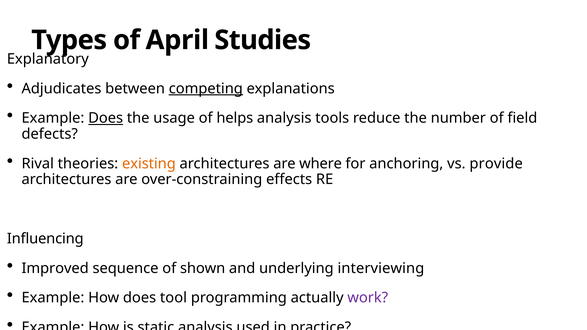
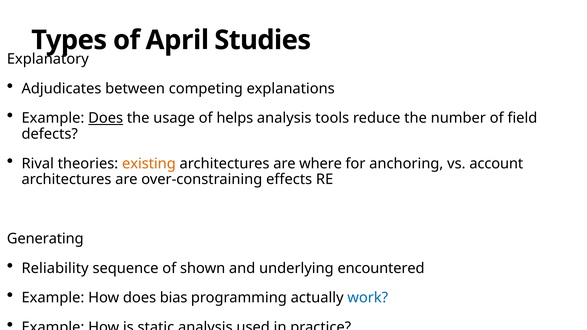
competing underline: present -> none (206, 89)
provide: provide -> account (496, 164)
Influencing: Influencing -> Generating (45, 239)
Improved: Improved -> Reliability (55, 268)
interviewing: interviewing -> encountered (381, 268)
tool: tool -> bias (174, 298)
work colour: purple -> blue (368, 298)
